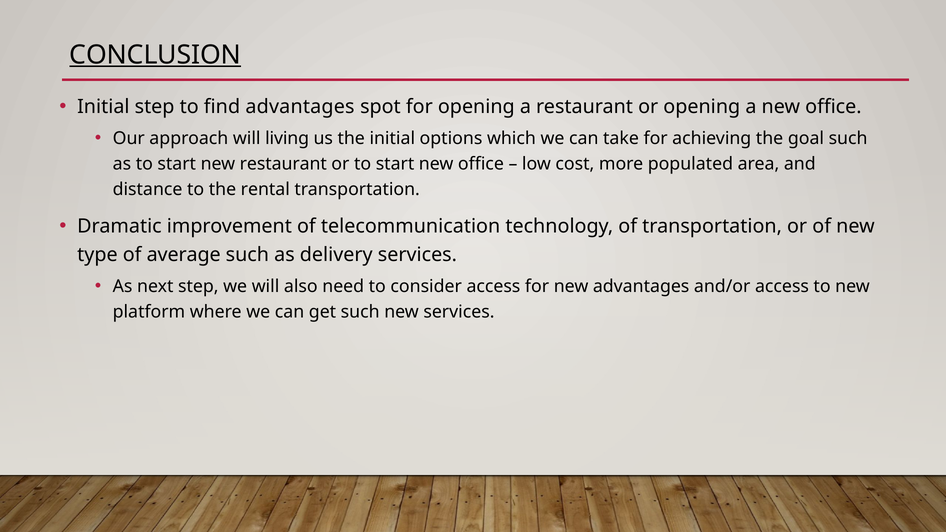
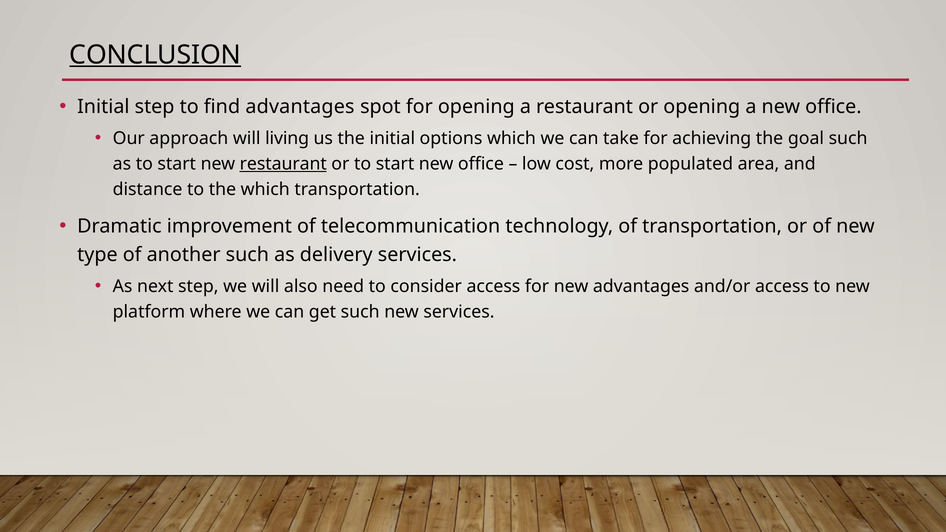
restaurant underline: none -> present (283, 164)
the rental: rental -> which (265, 189)
average: average -> another (184, 255)
